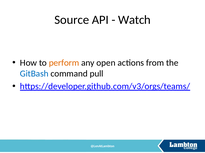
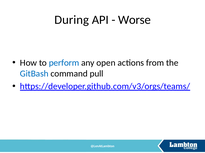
Source: Source -> During (72, 20)
Watch: Watch -> Worse (134, 20)
perform colour: orange -> blue (64, 63)
